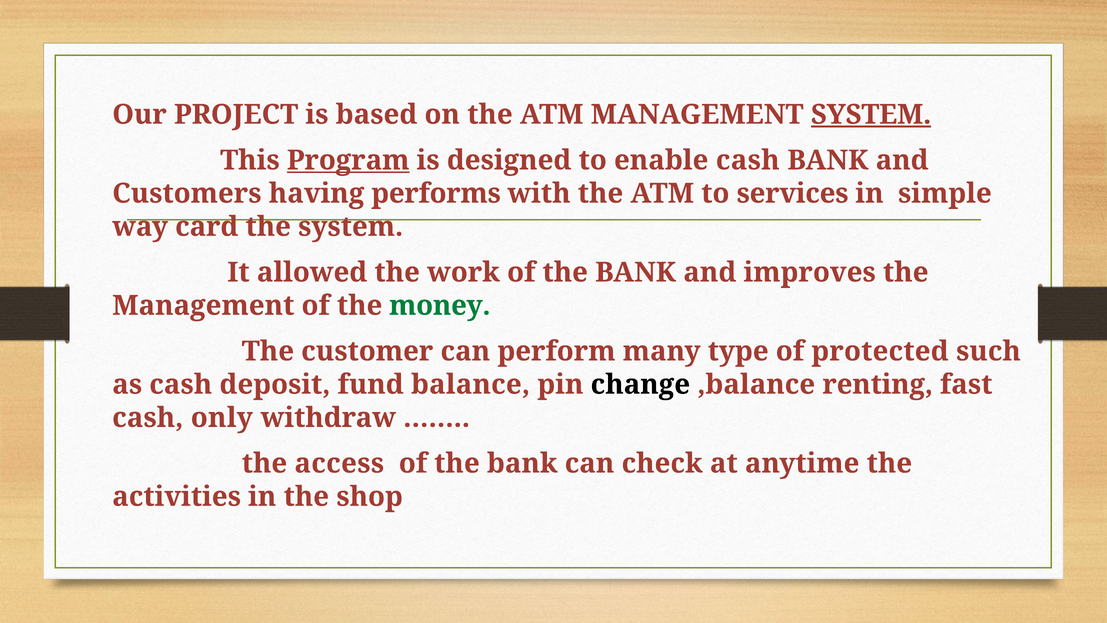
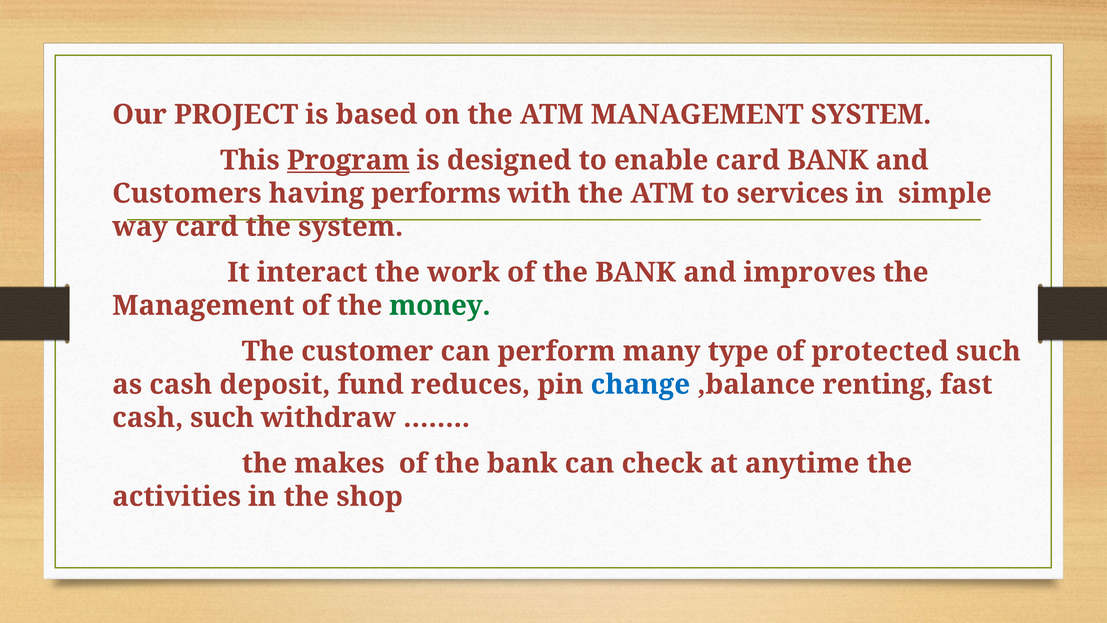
SYSTEM underline: present -> none (871, 115)
enable cash: cash -> card (748, 160)
allowed: allowed -> interact (312, 272)
balance: balance -> reduces (471, 384)
change colour: black -> blue (640, 384)
cash only: only -> such (222, 418)
access: access -> makes (339, 463)
